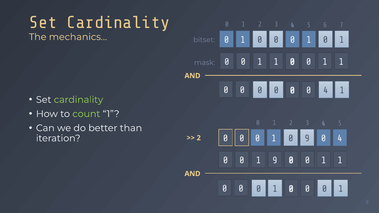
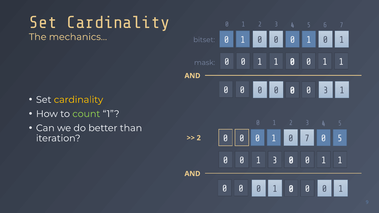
0 0 0 4: 4 -> 3 (326, 90)
cardinality colour: light green -> yellow (78, 100)
0 9: 9 -> 7 (307, 138)
4: 4 -> 5 (340, 138)
1 9: 9 -> 3 (275, 160)
